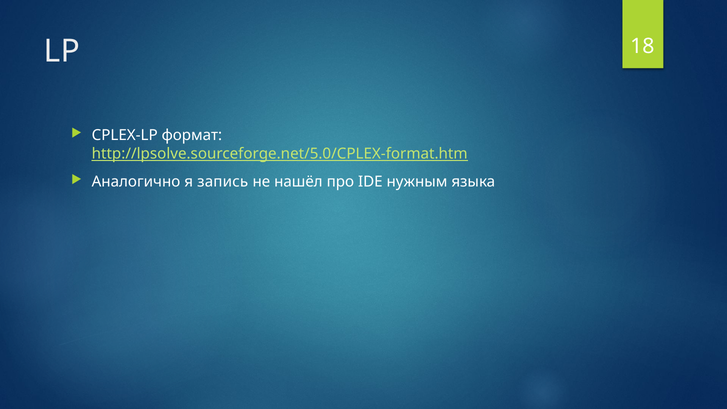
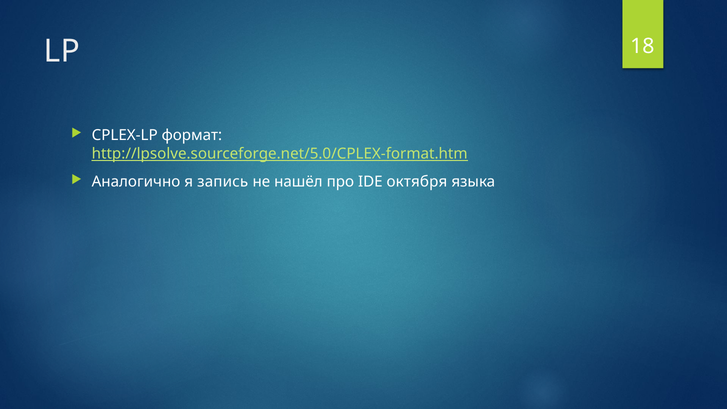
нужным: нужным -> октября (417, 182)
